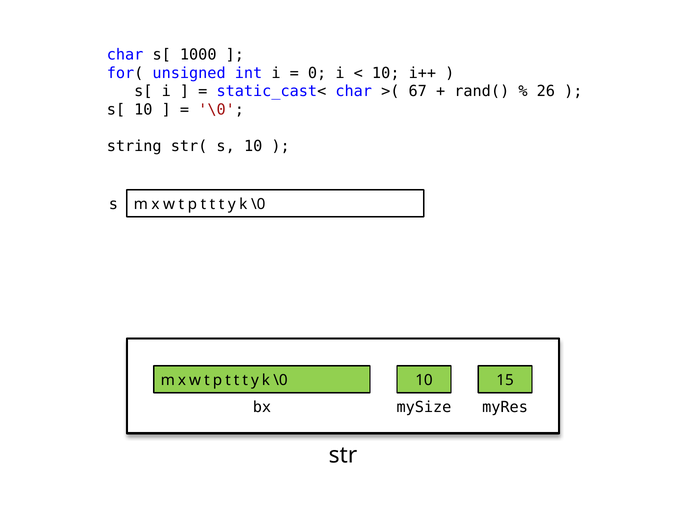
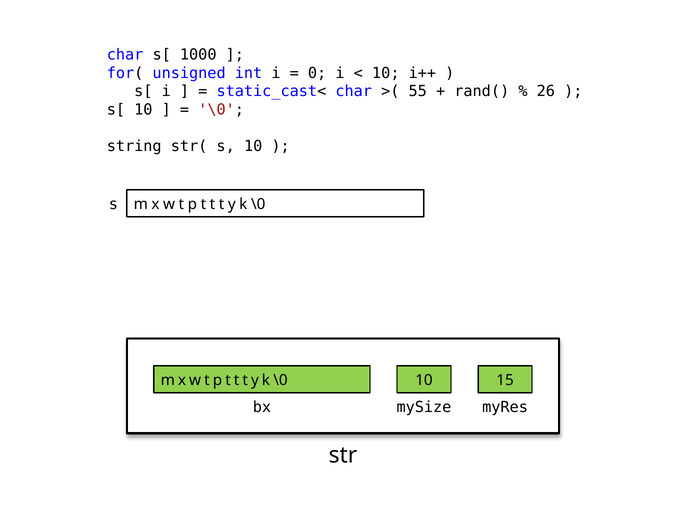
67: 67 -> 55 (418, 91)
